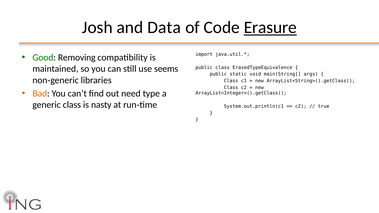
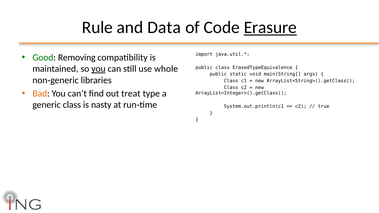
Josh: Josh -> Rule (97, 28)
you underline: none -> present (98, 69)
seems: seems -> whole (166, 69)
need: need -> treat (131, 94)
